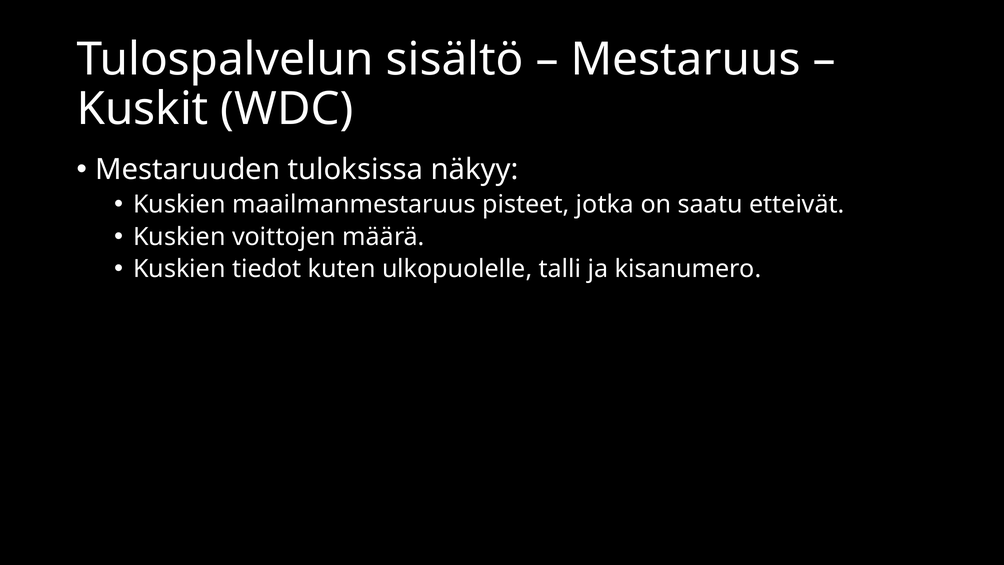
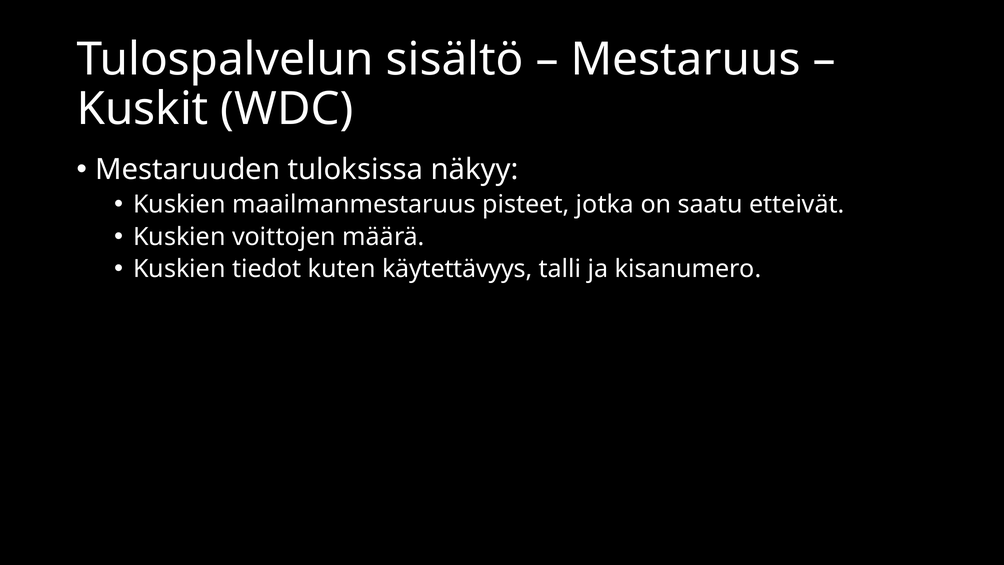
ulkopuolelle: ulkopuolelle -> käytettävyys (457, 269)
